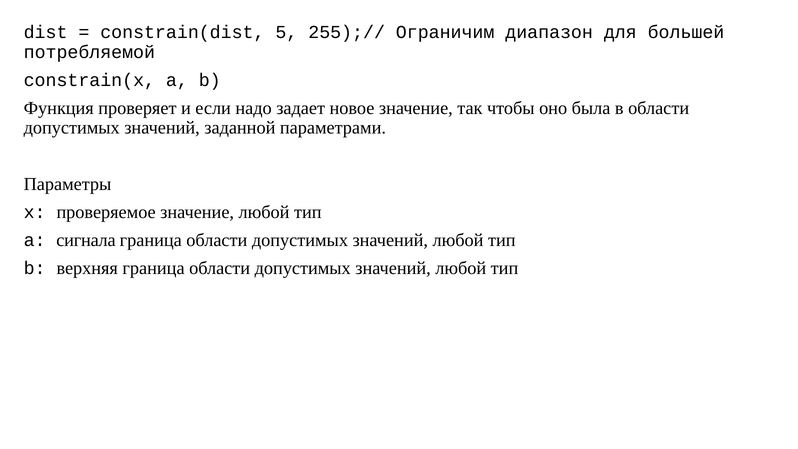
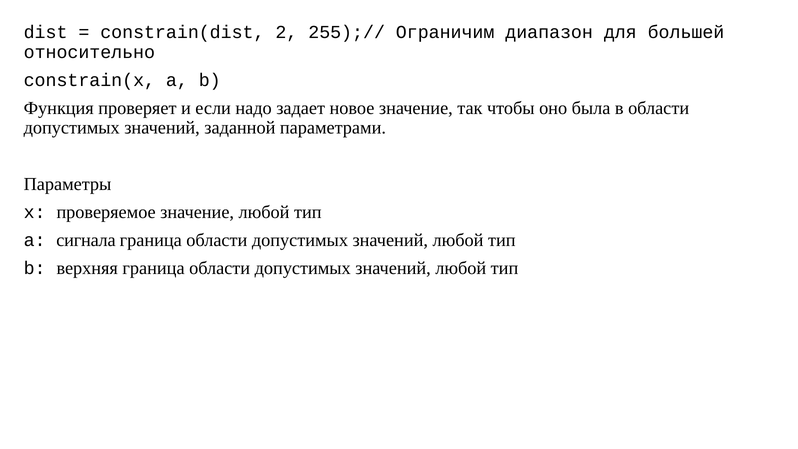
5: 5 -> 2 (286, 32)
потребляемой: потребляемой -> относительно (89, 52)
